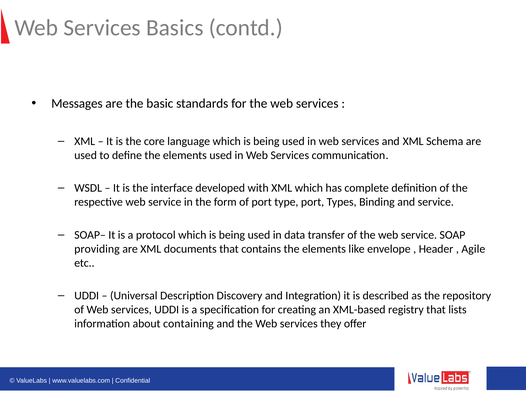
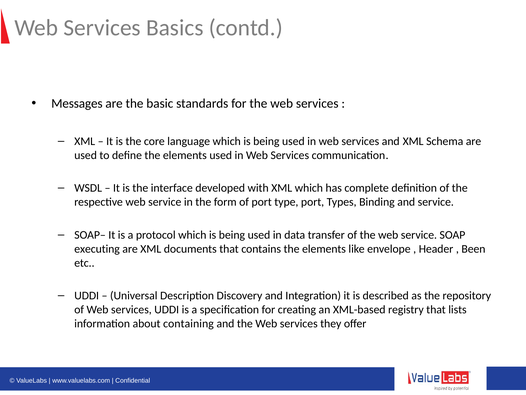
providing: providing -> executing (97, 249)
Agile: Agile -> Been (473, 249)
